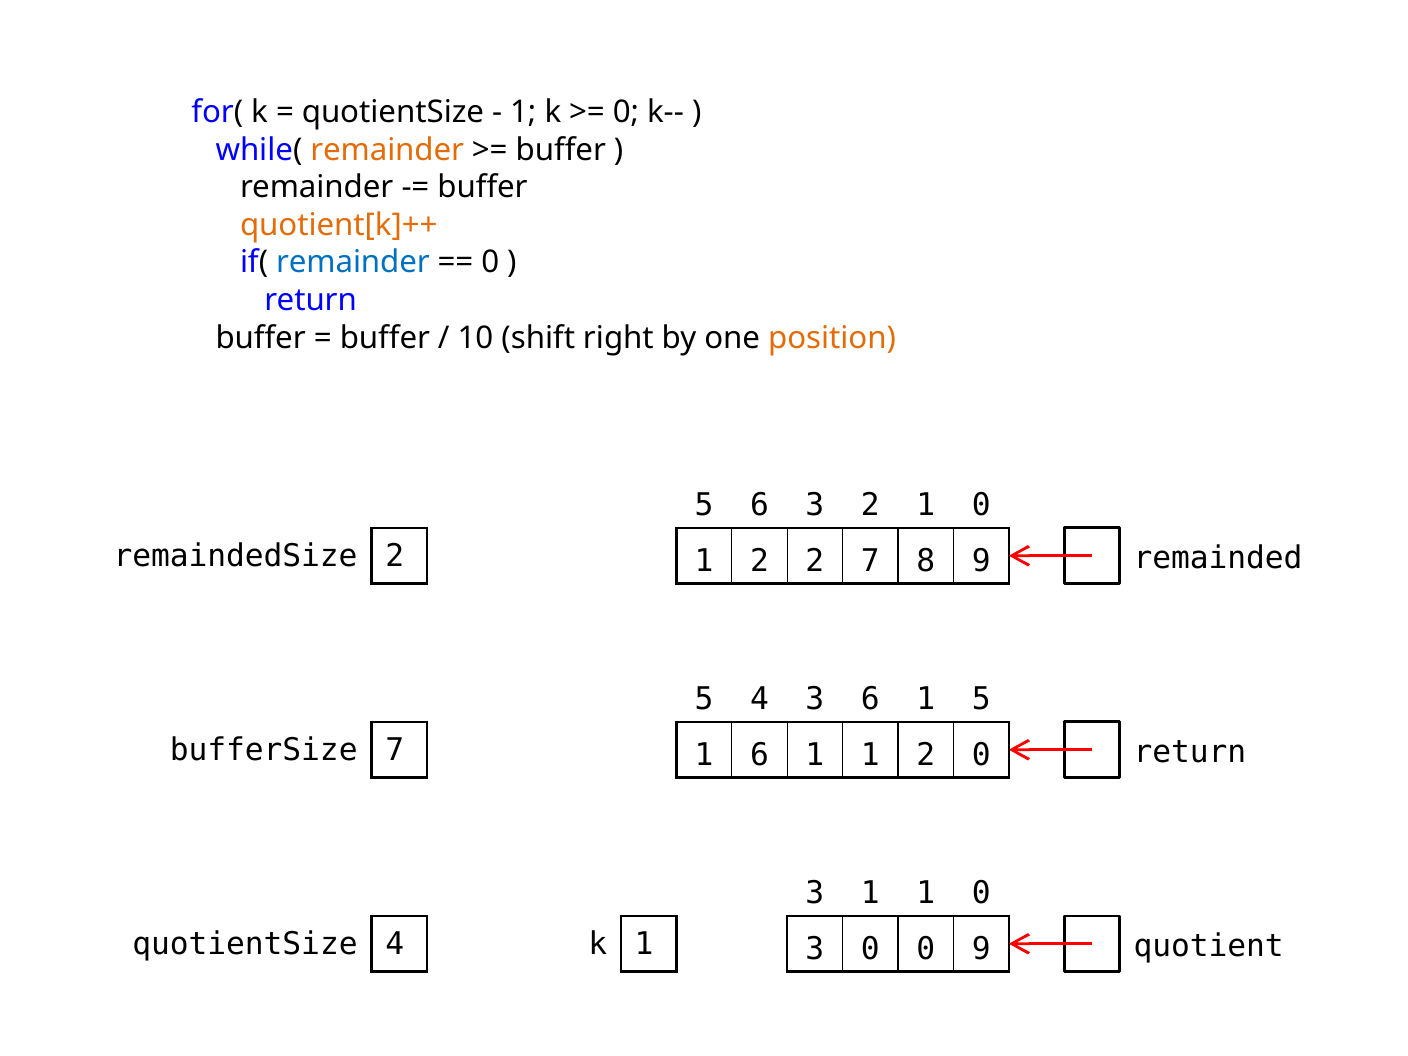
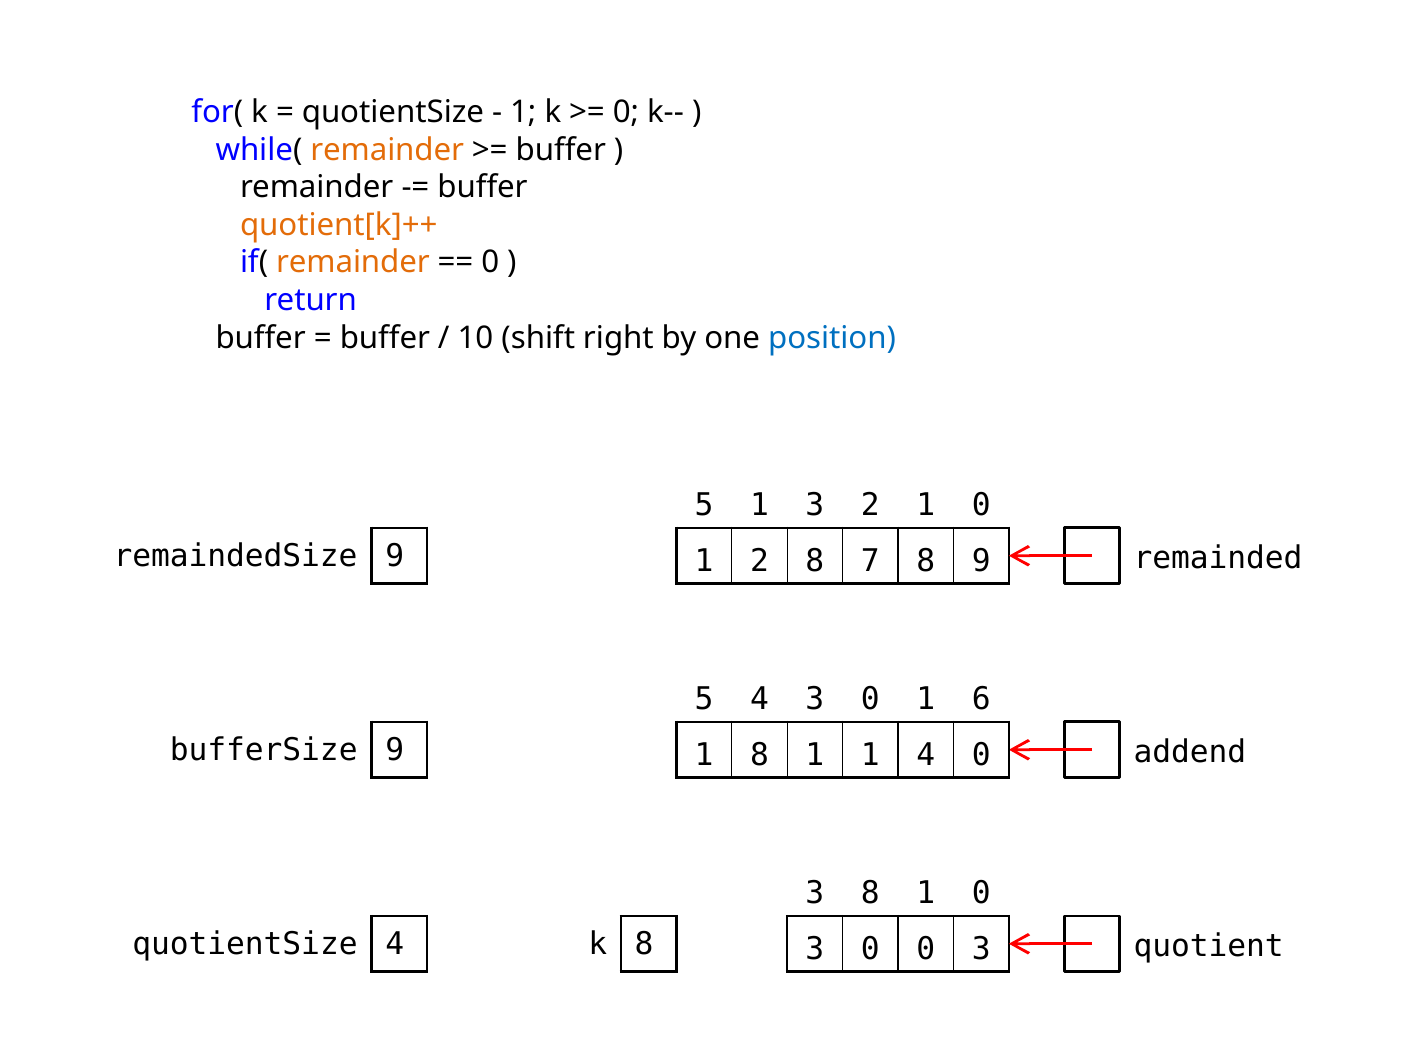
remainder colour: blue -> orange (353, 263)
position colour: orange -> blue (832, 338)
5 6: 6 -> 1 (759, 505)
remaindedSize 2: 2 -> 9 (395, 556)
2 2: 2 -> 8 (815, 561)
4 3 6: 6 -> 0 (870, 699)
1 5: 5 -> 6 (981, 699)
bufferSize 7: 7 -> 9 (395, 750)
return: return -> addend (1190, 752)
1 6: 6 -> 8 (759, 755)
1 1 2: 2 -> 4 (926, 755)
3 1: 1 -> 8 (870, 893)
k 1: 1 -> 8 (644, 944)
0 0 9: 9 -> 3 (981, 949)
